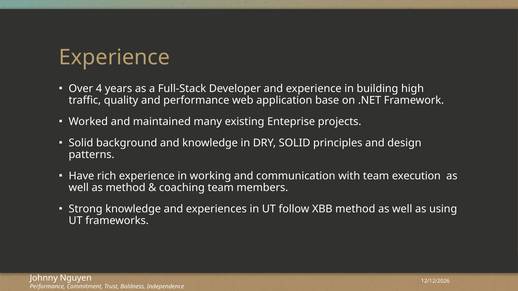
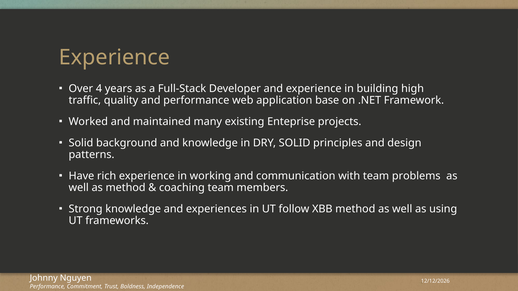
execution: execution -> problems (416, 176)
